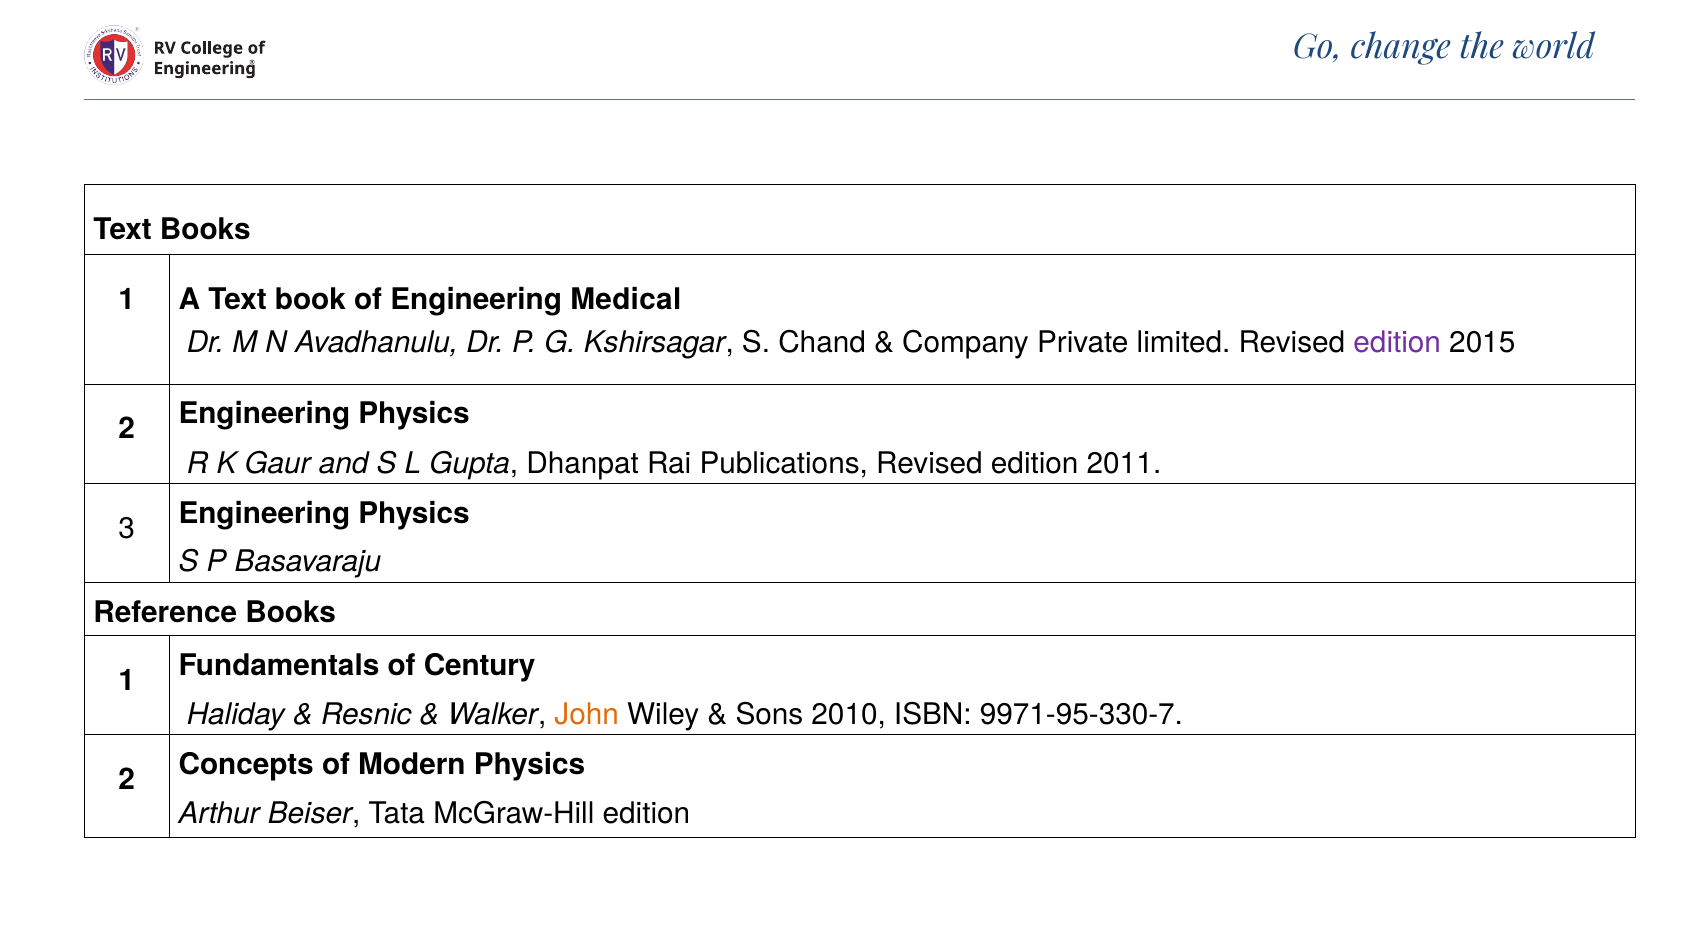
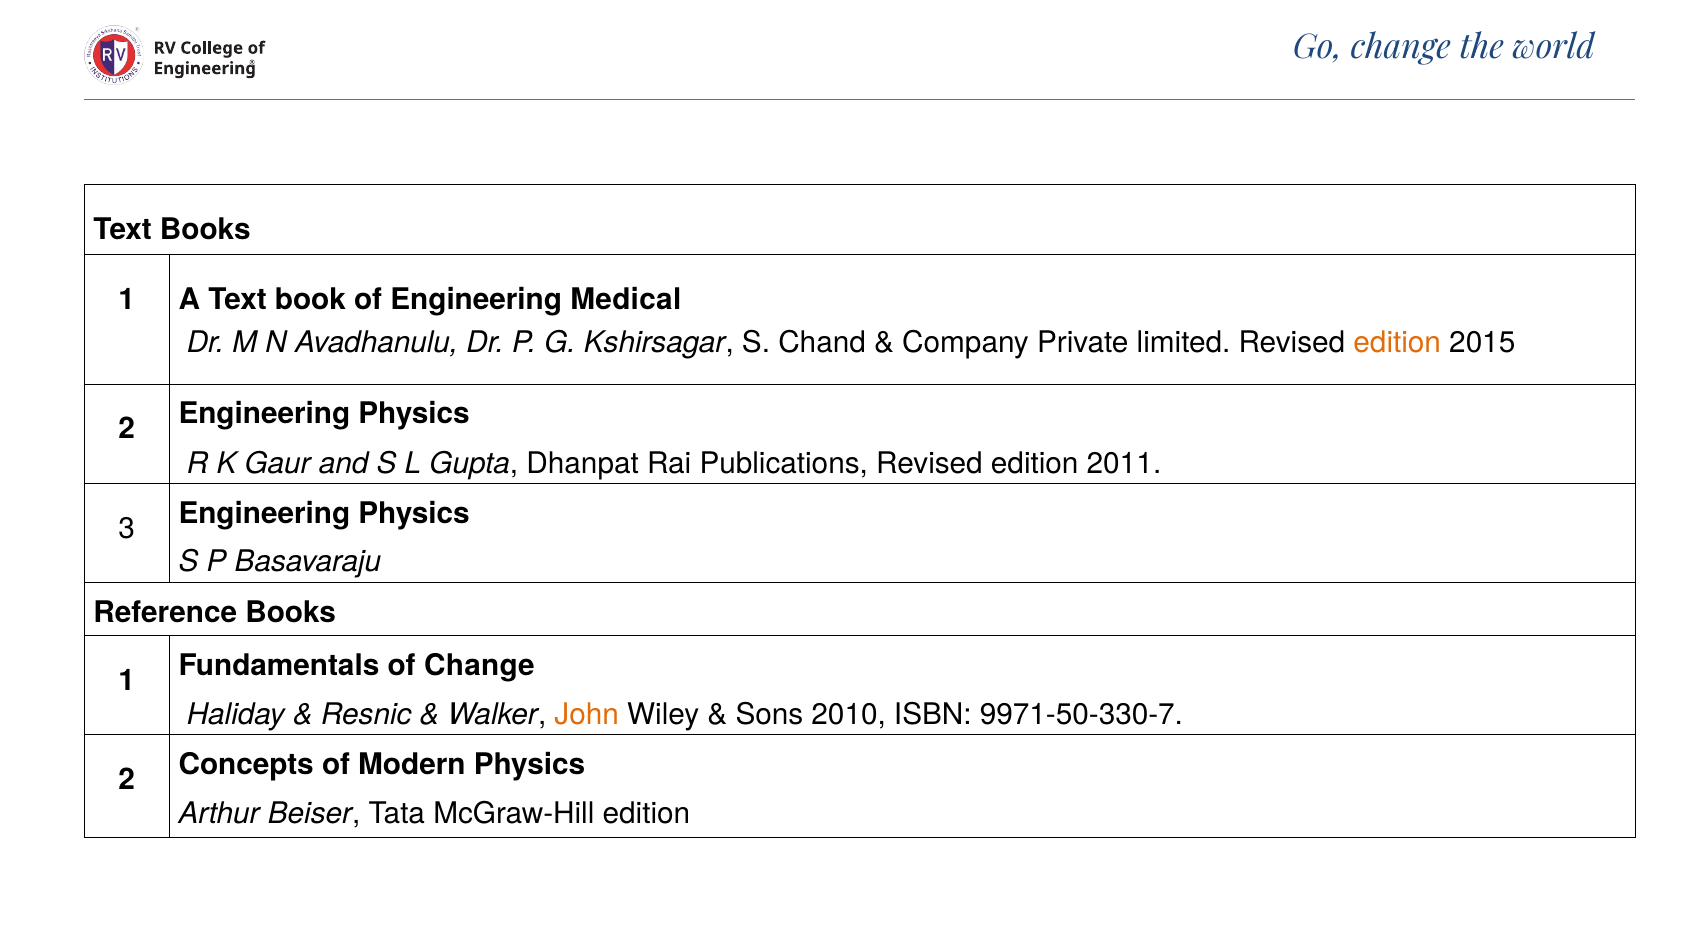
edition colour: purple -> orange (1397, 343)
of Century: Century -> Change (479, 665)
9971-95-330-7: 9971-95-330-7 -> 9971-50-330-7 (1081, 715)
